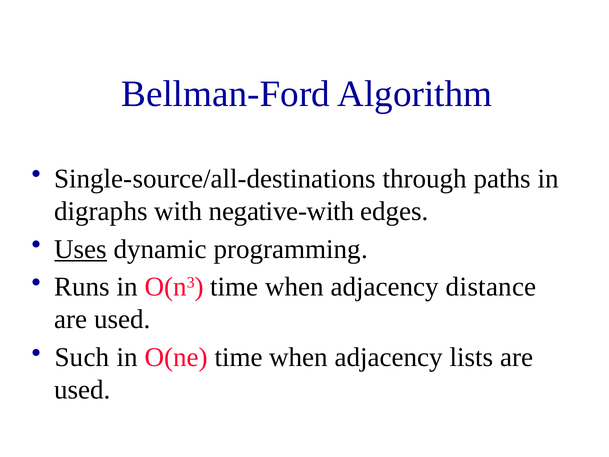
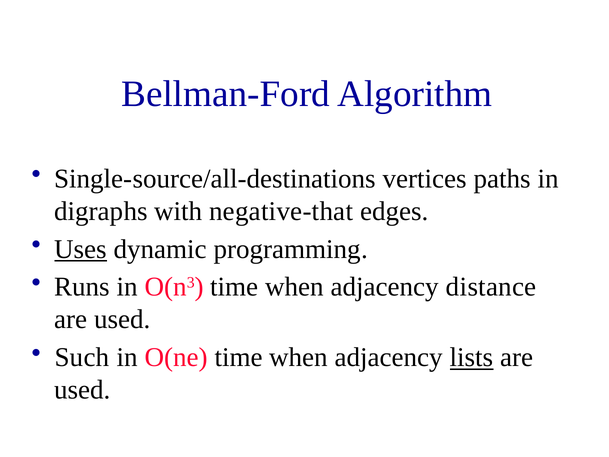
through: through -> vertices (425, 179)
negative-with: negative-with -> negative-that (281, 211)
lists underline: none -> present (472, 357)
